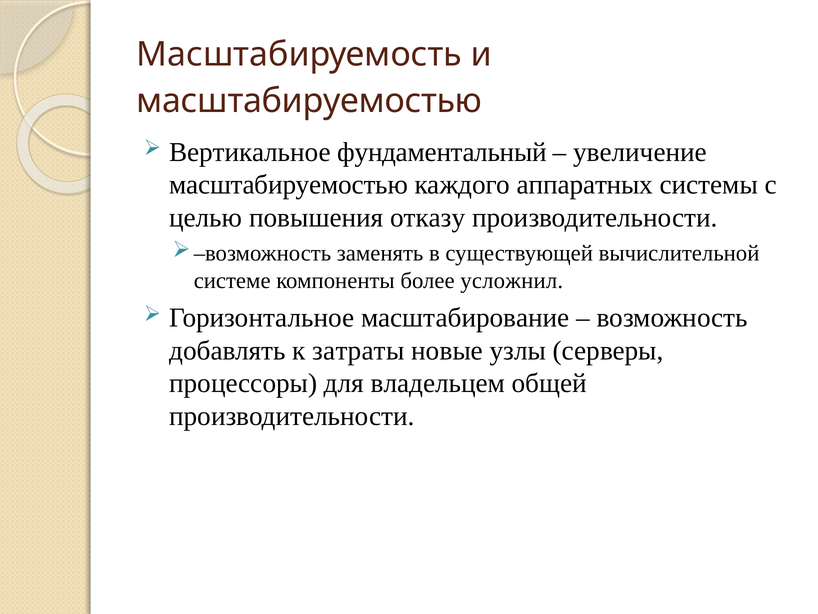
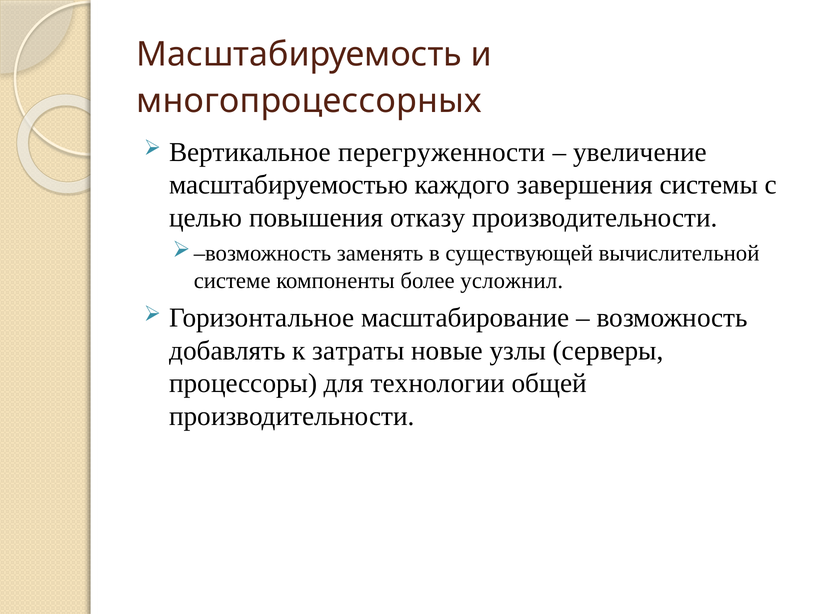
масштабируемостью: масштабируемостью -> многопроцессорных (309, 101)
фундаментальный: фундаментальный -> перегруженности (442, 152)
аппаратных: аппаратных -> завершения (585, 185)
владельцем: владельцем -> технологии (438, 383)
